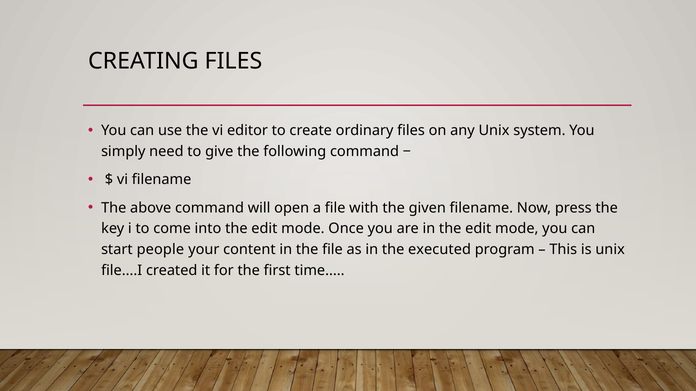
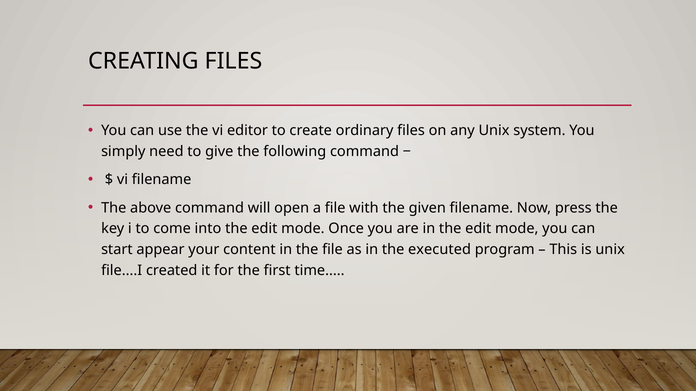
people: people -> appear (160, 250)
